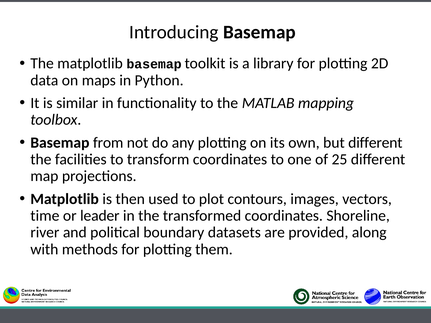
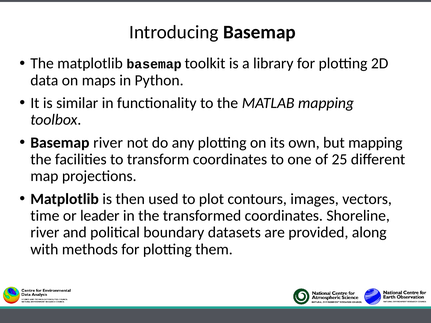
Basemap from: from -> river (108, 143)
but different: different -> mapping (375, 143)
